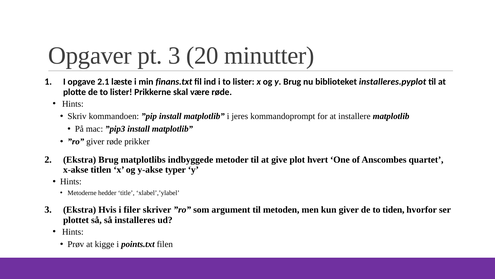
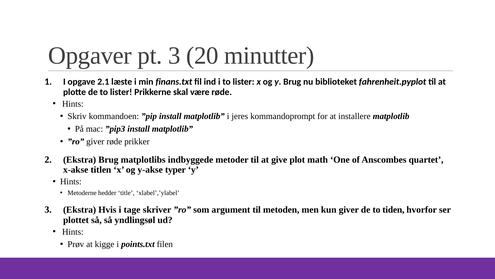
installeres.pyplot: installeres.pyplot -> fahrenheit.pyplot (393, 82)
hvert: hvert -> math (318, 159)
filer: filer -> tage (132, 209)
installeres: installeres -> yndlingsøl (135, 220)
